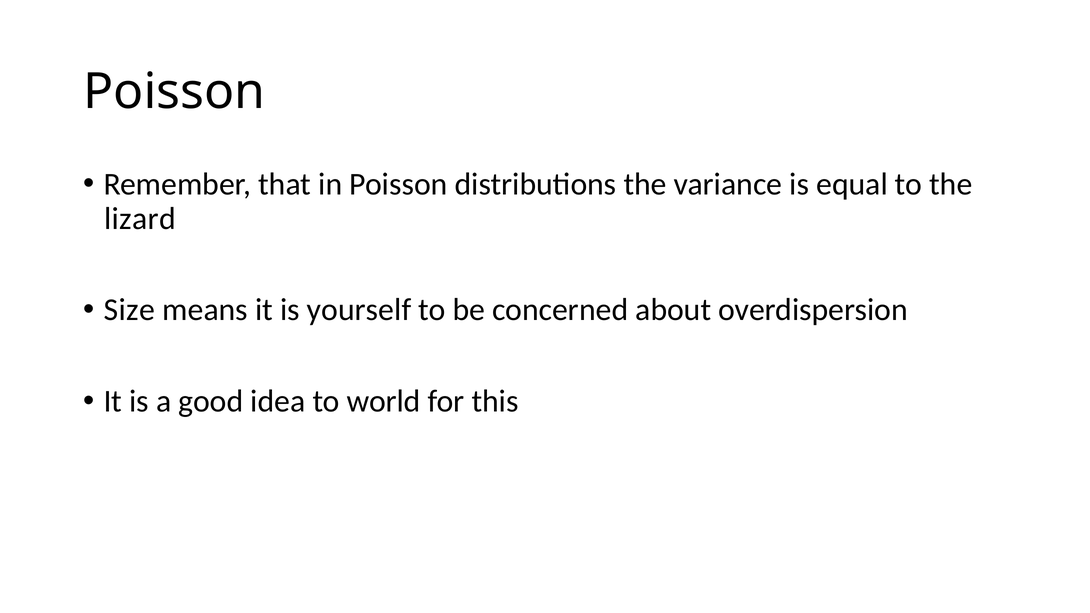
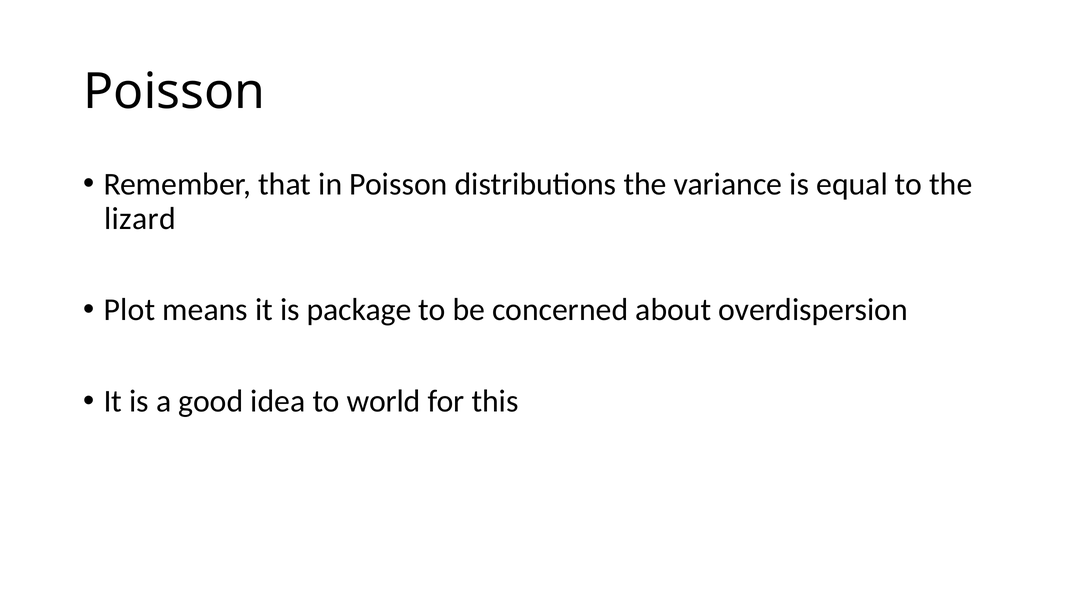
Size: Size -> Plot (129, 310)
yourself: yourself -> package (359, 310)
